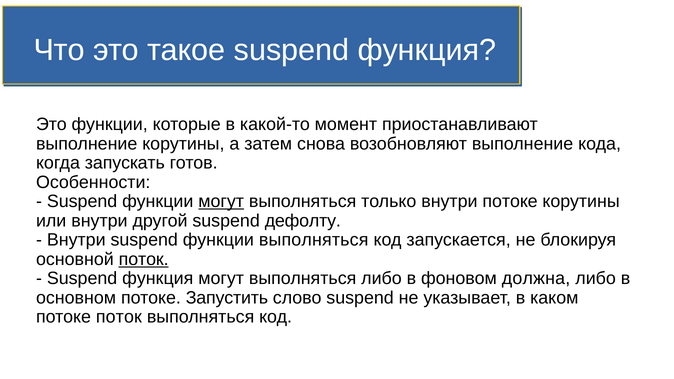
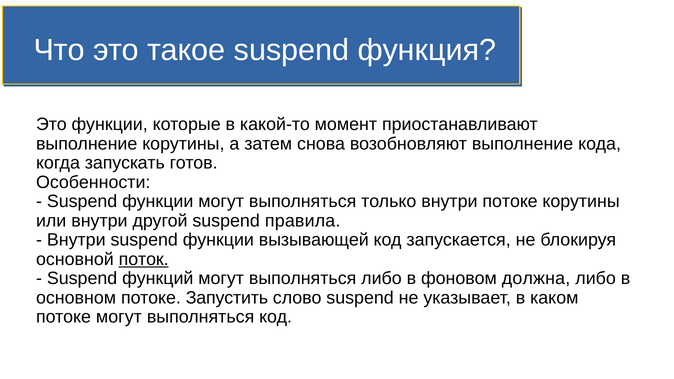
могут underline: present -> none (221, 202)
дефолту: дефолту -> правила (303, 221)
функции выполняться: выполняться -> вызывающей (314, 240)
функция: функция -> функций (158, 279)
потоке поток: поток -> могут (119, 317)
